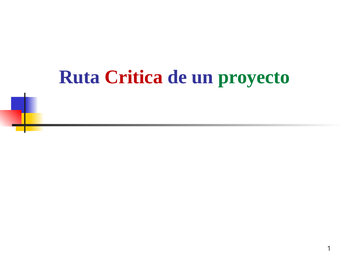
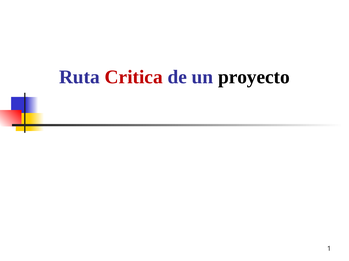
proyecto colour: green -> black (254, 77)
